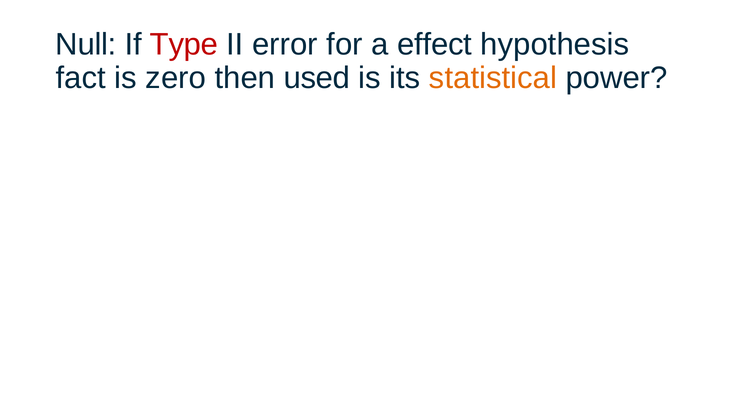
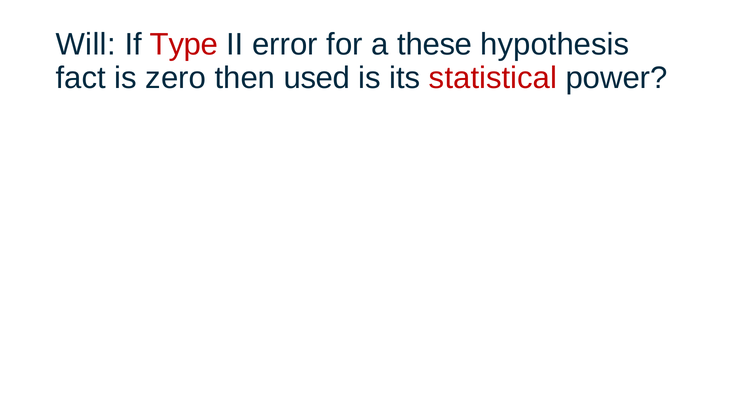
Null: Null -> Will (86, 44)
effect: effect -> these (435, 44)
statistical colour: orange -> red (493, 78)
